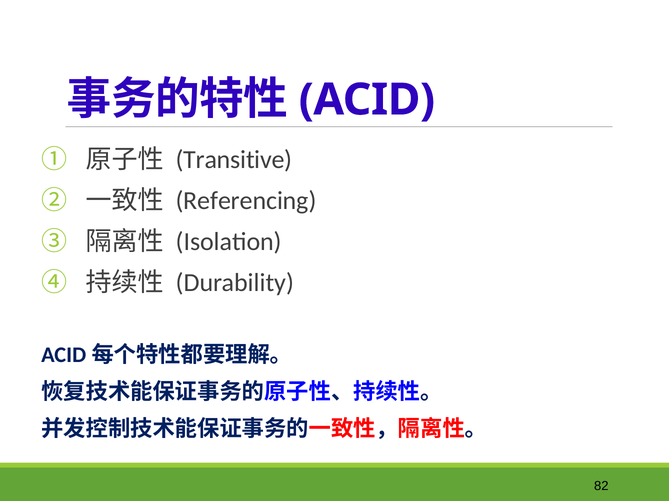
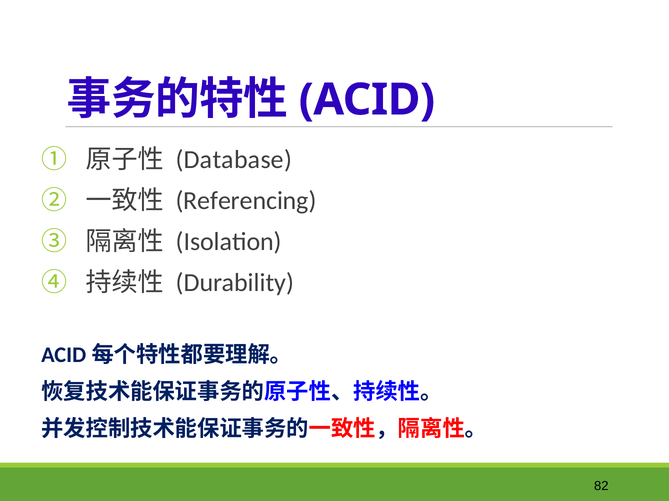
Transitive: Transitive -> Database (234, 160)
